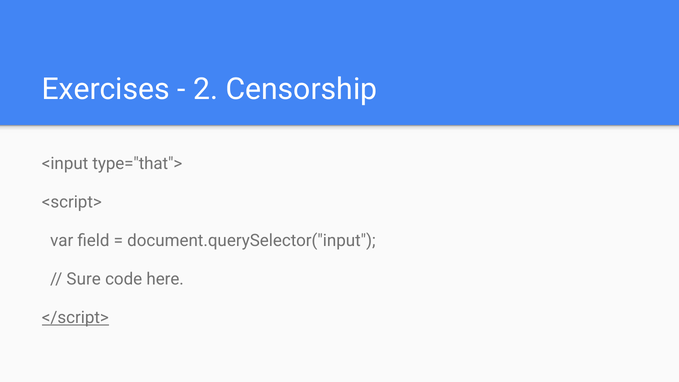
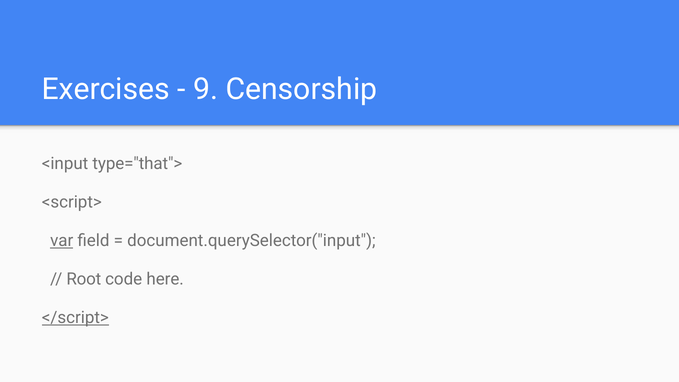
2: 2 -> 9 (206, 89)
var underline: none -> present (62, 241)
Sure: Sure -> Root (84, 279)
